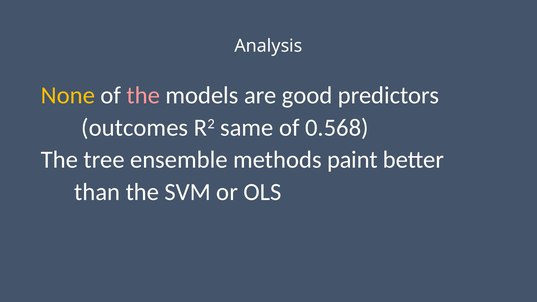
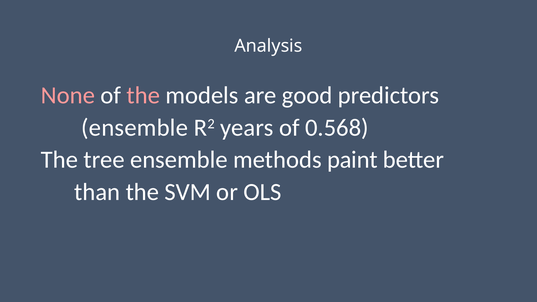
None colour: yellow -> pink (68, 96)
outcomes: outcomes -> ensemble (135, 128)
same: same -> years (247, 128)
